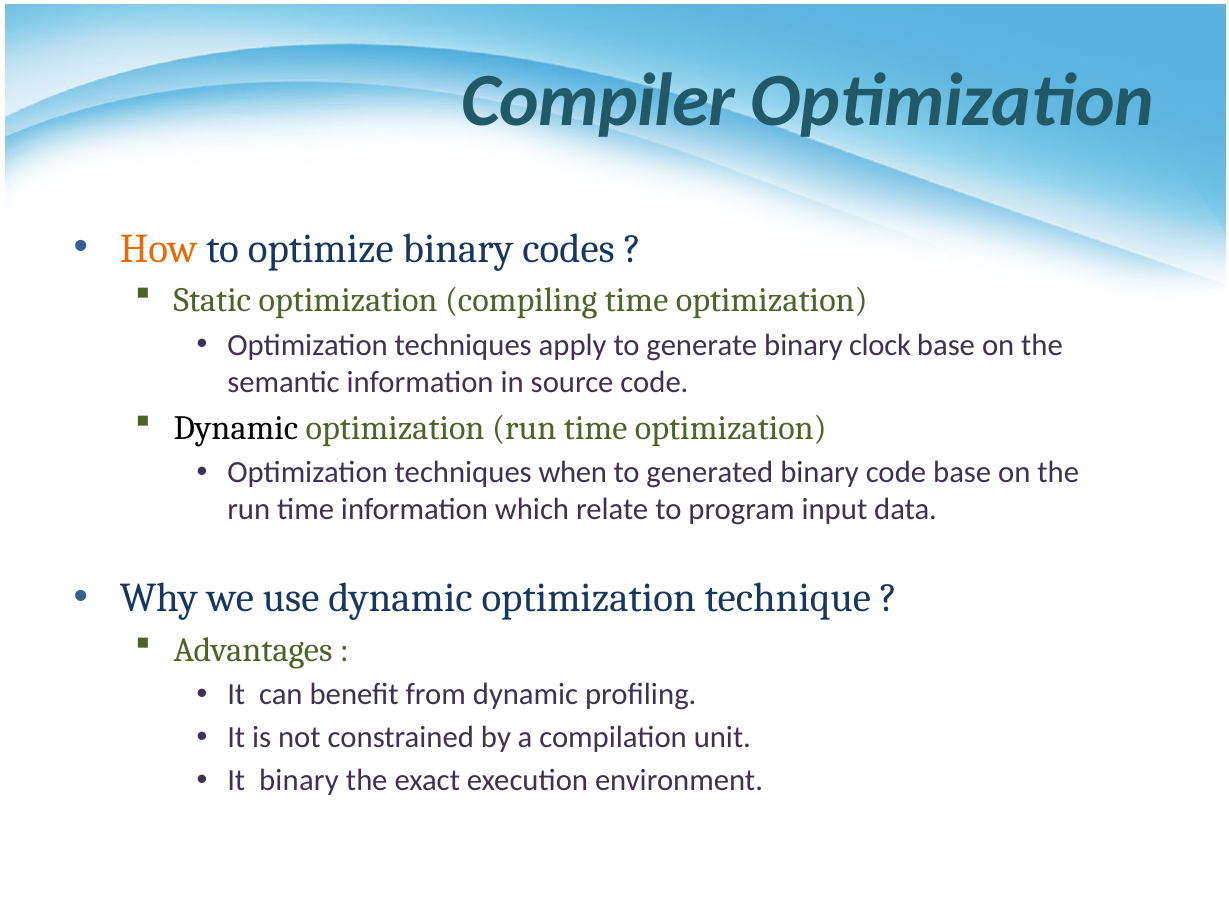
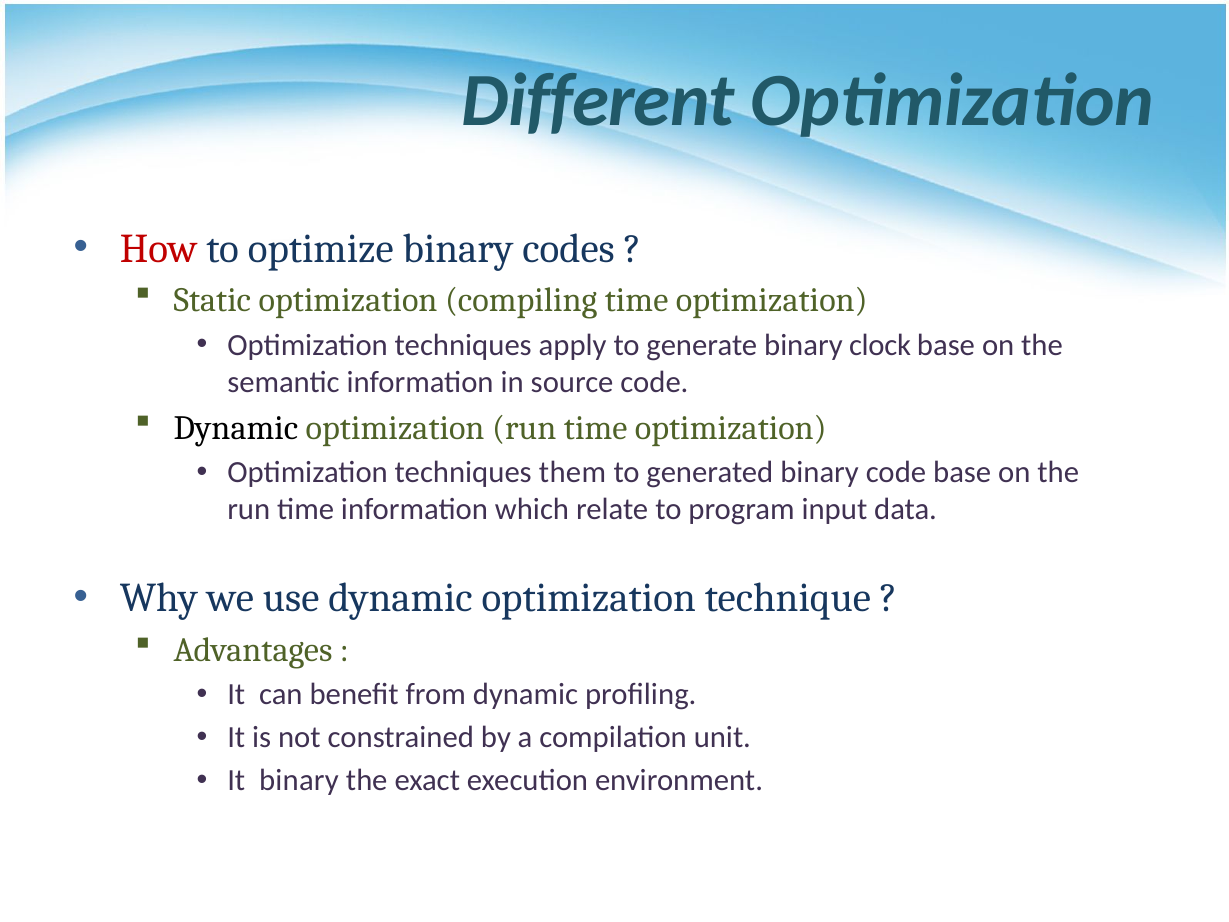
Compiler: Compiler -> Different (598, 100)
How colour: orange -> red (159, 249)
when: when -> them (572, 473)
